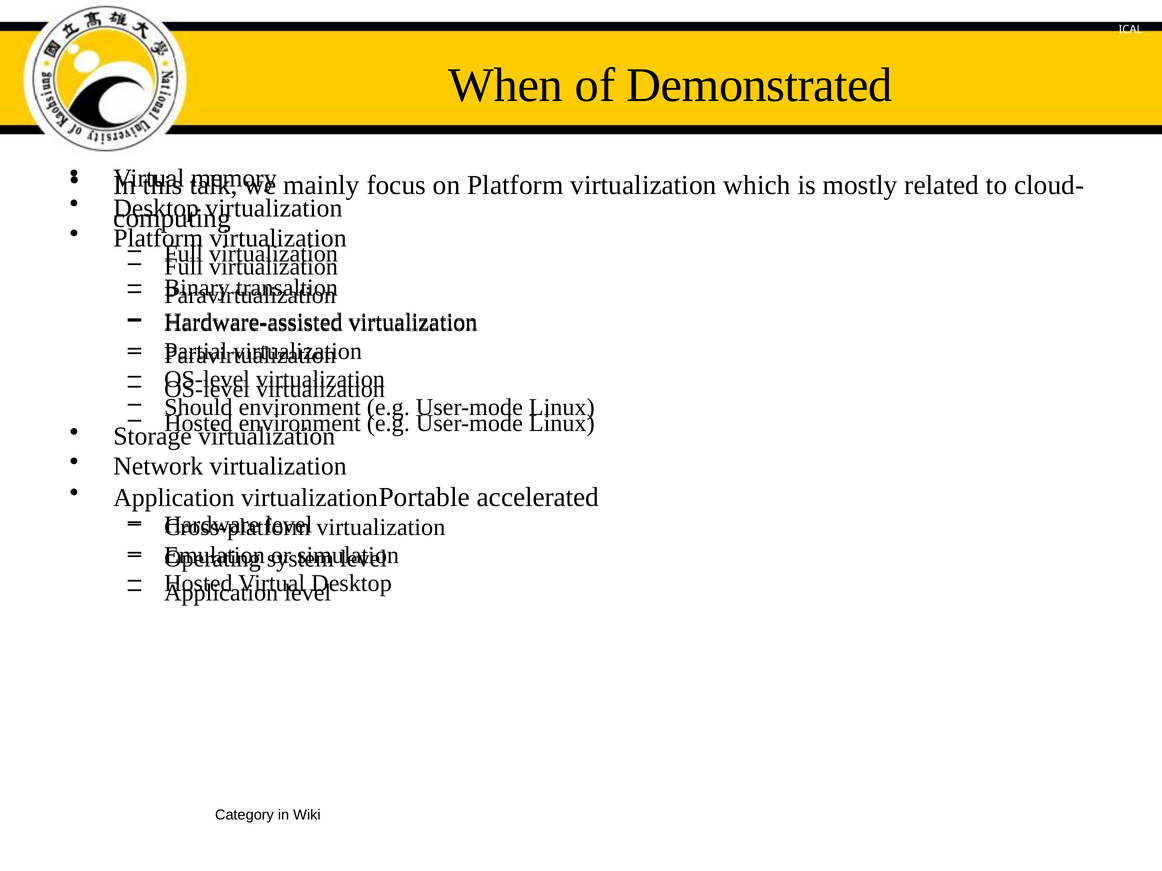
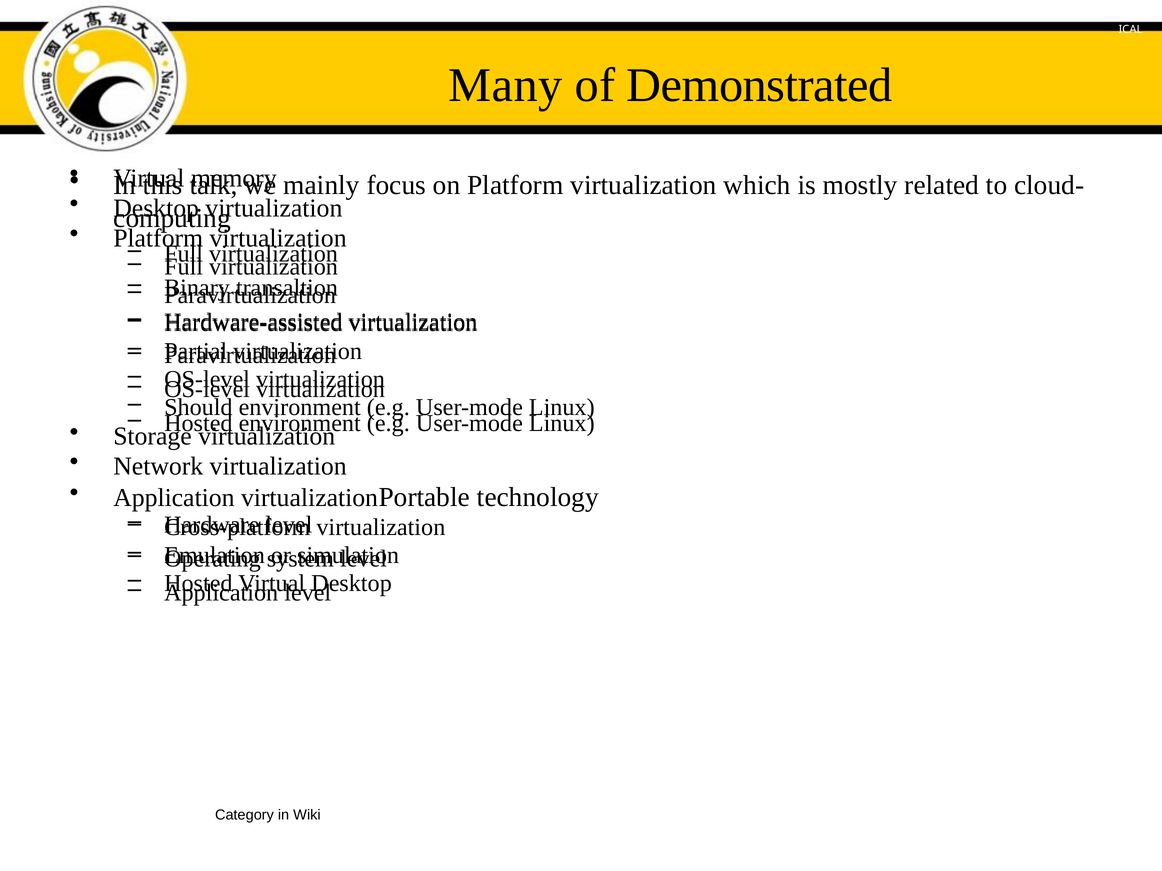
When: When -> Many (505, 85)
accelerated: accelerated -> technology (538, 498)
